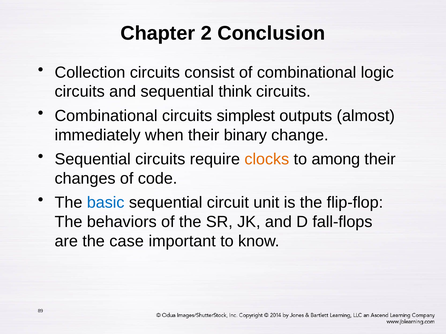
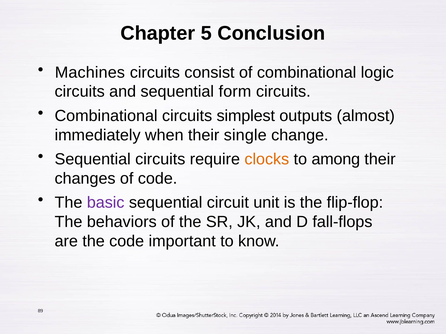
2: 2 -> 5 (206, 33)
Collection: Collection -> Machines (90, 72)
think: think -> form (235, 92)
binary: binary -> single (245, 135)
basic colour: blue -> purple (106, 203)
the case: case -> code (127, 241)
